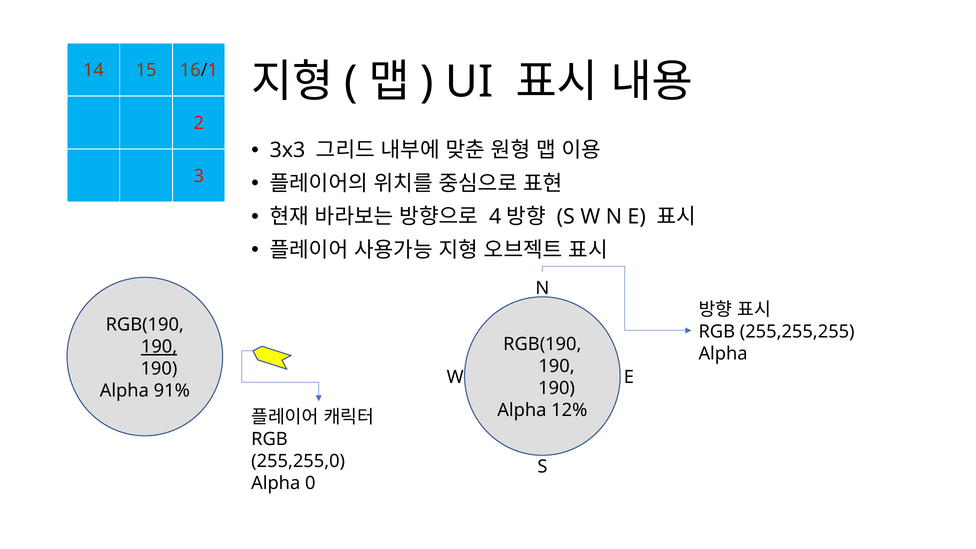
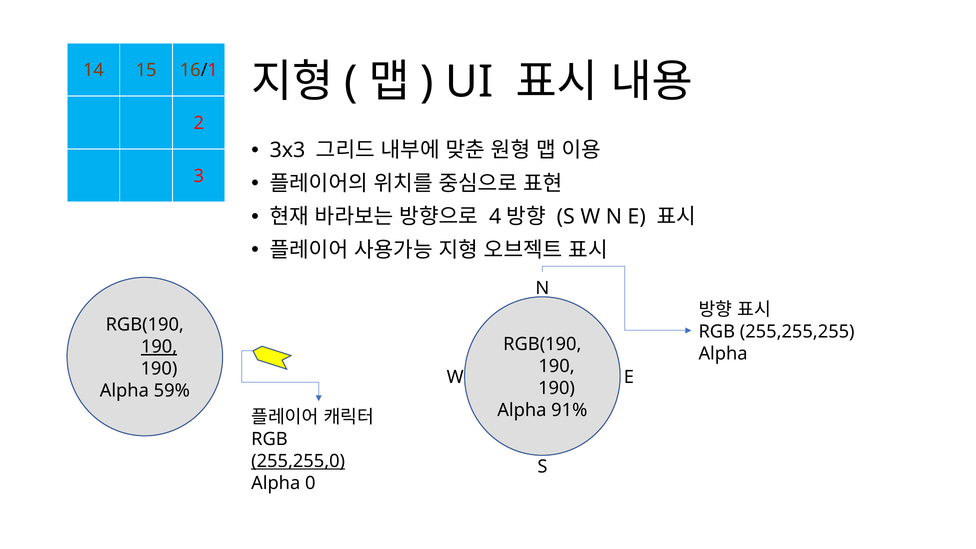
91%: 91% -> 59% (172, 391)
12%: 12% -> 91% (569, 410)
255,255,0 underline: none -> present (298, 461)
